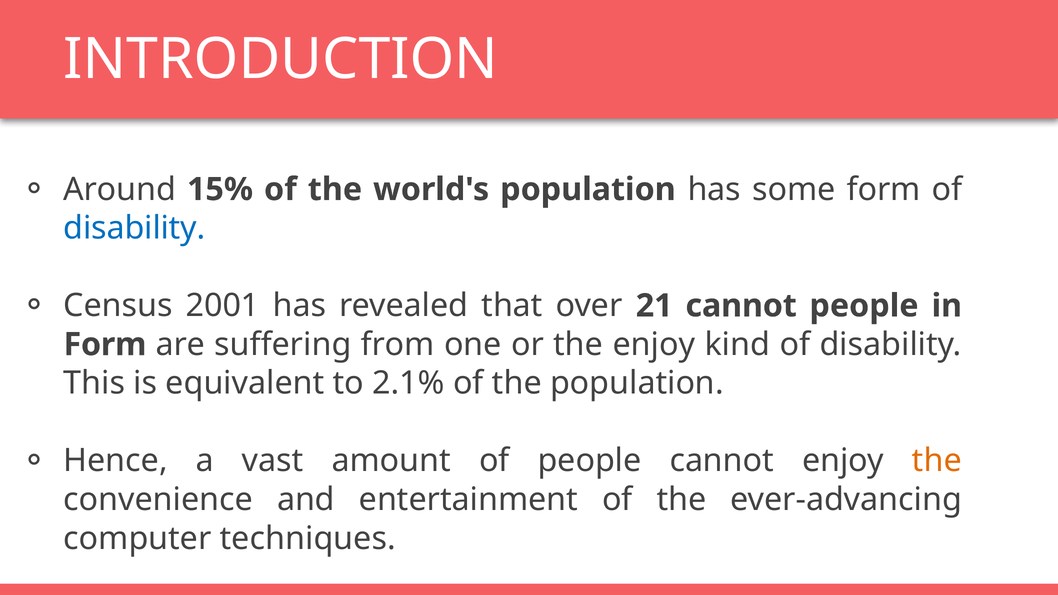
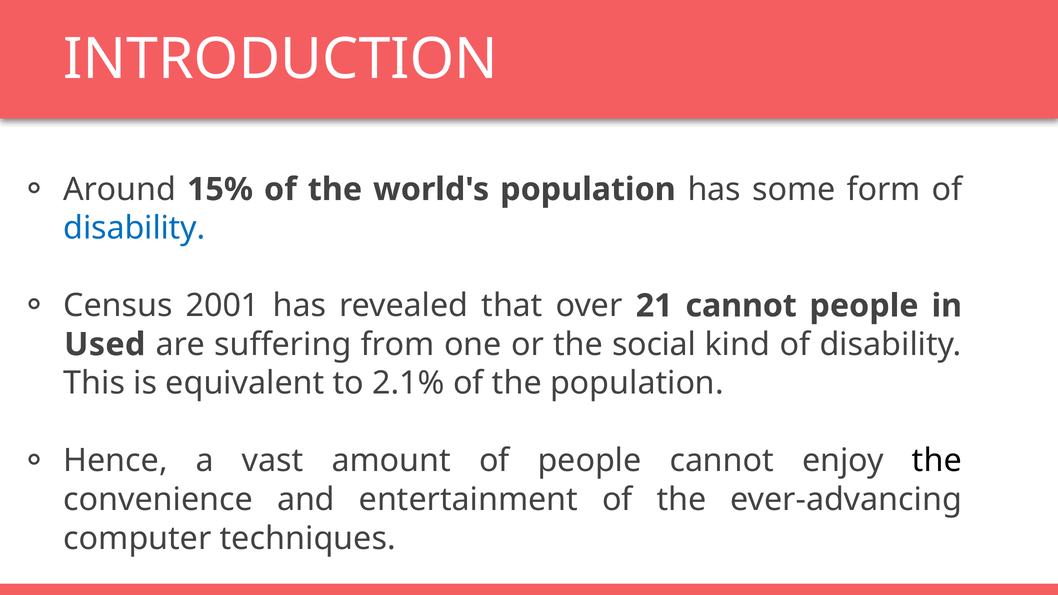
Form: Form -> Used (105, 345)
the enjoy: enjoy -> social (654, 345)
the colour: orange -> black (937, 461)
